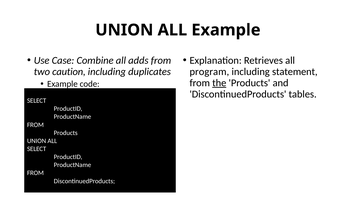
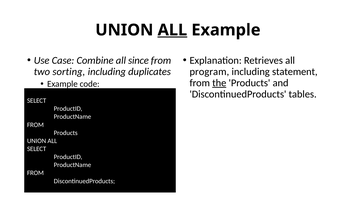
ALL underline: none -> present (172, 30)
adds: adds -> since (138, 60)
caution: caution -> sorting (69, 71)
